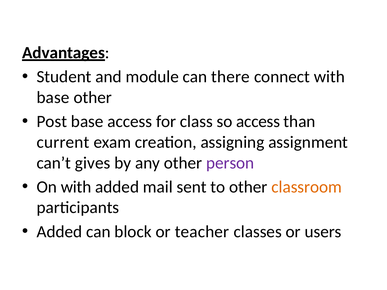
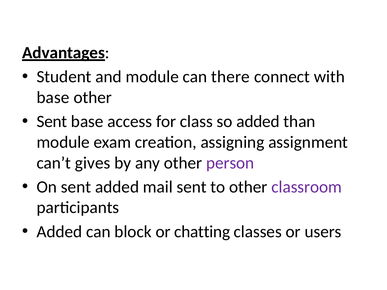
Post: Post -> Sent (52, 122)
so access: access -> added (258, 122)
current: current -> module (63, 142)
On with: with -> sent (76, 187)
classroom colour: orange -> purple (307, 187)
teacher: teacher -> chatting (202, 232)
